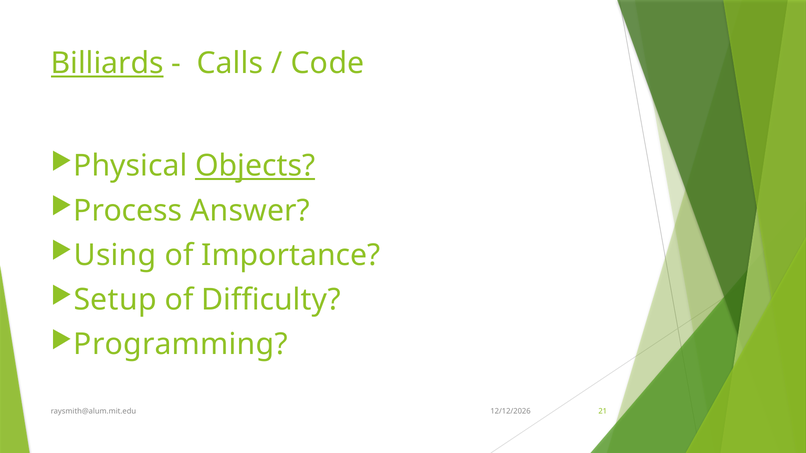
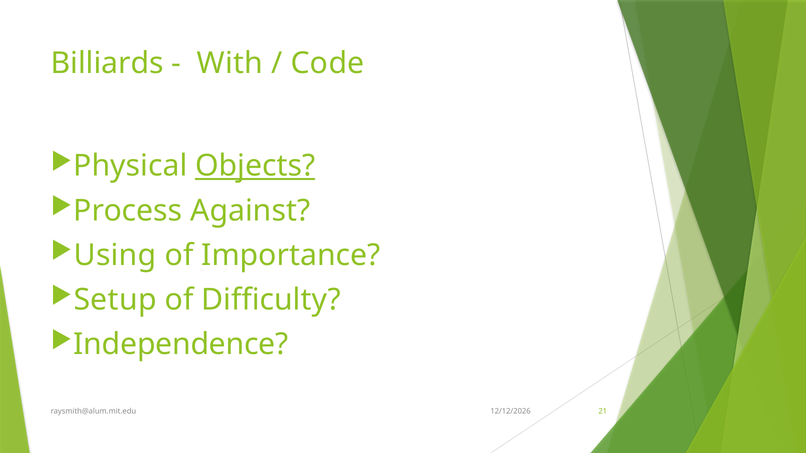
Billiards underline: present -> none (107, 64)
Calls: Calls -> With (230, 64)
Answer: Answer -> Against (250, 211)
Programming: Programming -> Independence (181, 345)
